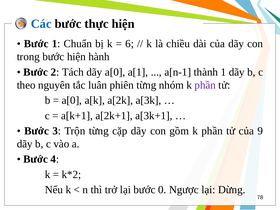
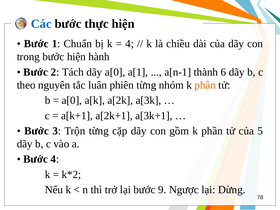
6: 6 -> 4 (130, 44)
thành 1: 1 -> 6 (223, 72)
phần colour: purple -> orange (205, 85)
9: 9 -> 5 (260, 131)
0: 0 -> 9 (162, 190)
